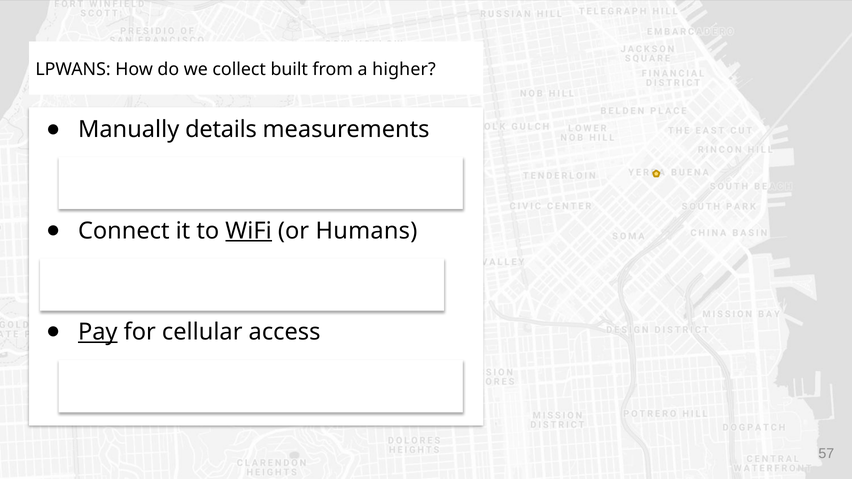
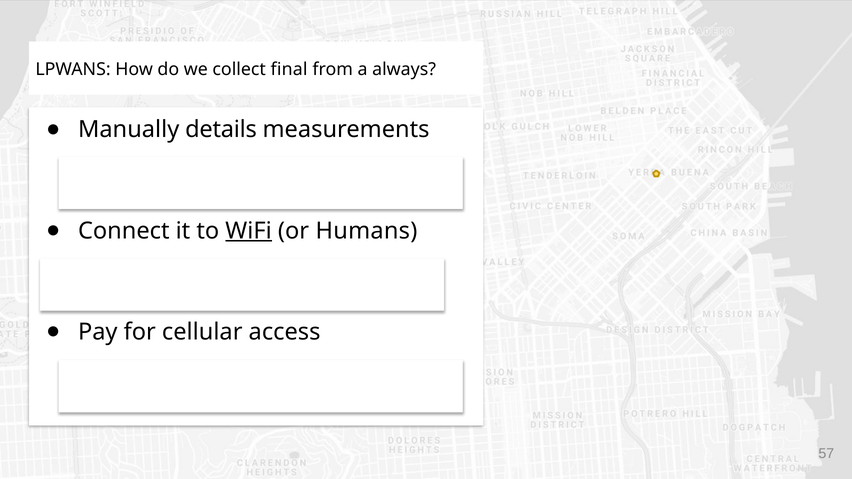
built: built -> final (289, 69)
higher: higher -> always (404, 69)
Pay underline: present -> none (98, 332)
